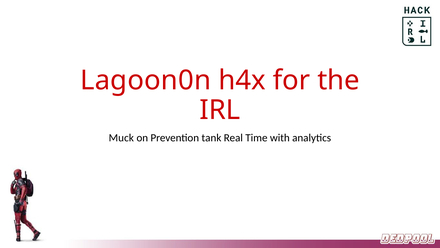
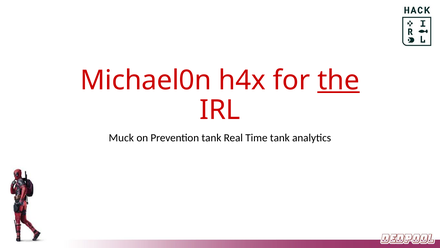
Lagoon0n: Lagoon0n -> Michael0n (146, 80)
the underline: none -> present (339, 80)
Time with: with -> tank (280, 138)
